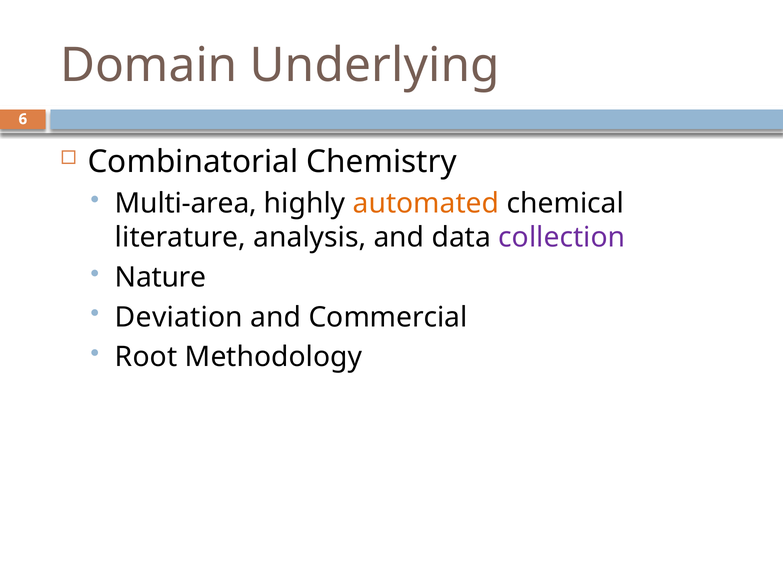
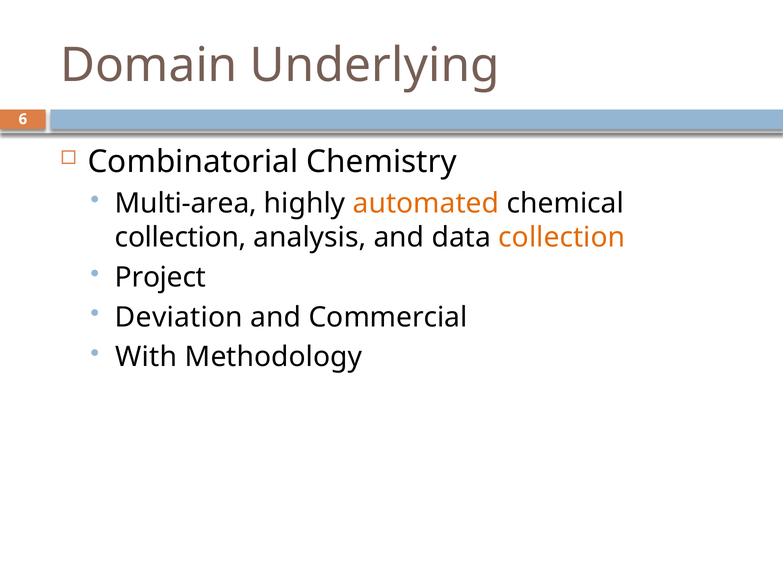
literature: literature -> collection (181, 238)
collection colour: purple -> orange (562, 238)
Nature: Nature -> Project (161, 277)
Root: Root -> With (146, 357)
